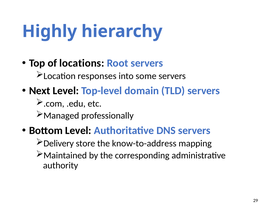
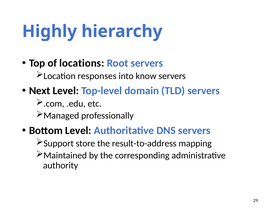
some: some -> know (146, 76)
Delivery: Delivery -> Support (59, 143)
know-to-address: know-to-address -> result-to-address (144, 143)
